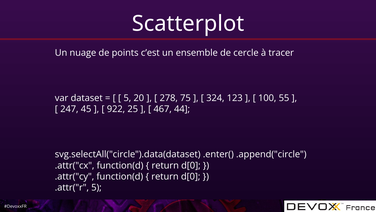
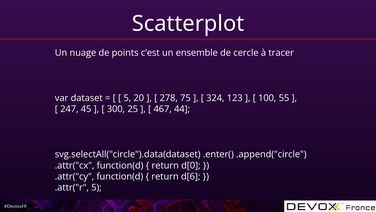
922: 922 -> 300 (116, 109)
d[0: d[0 -> d[6 (191, 176)
